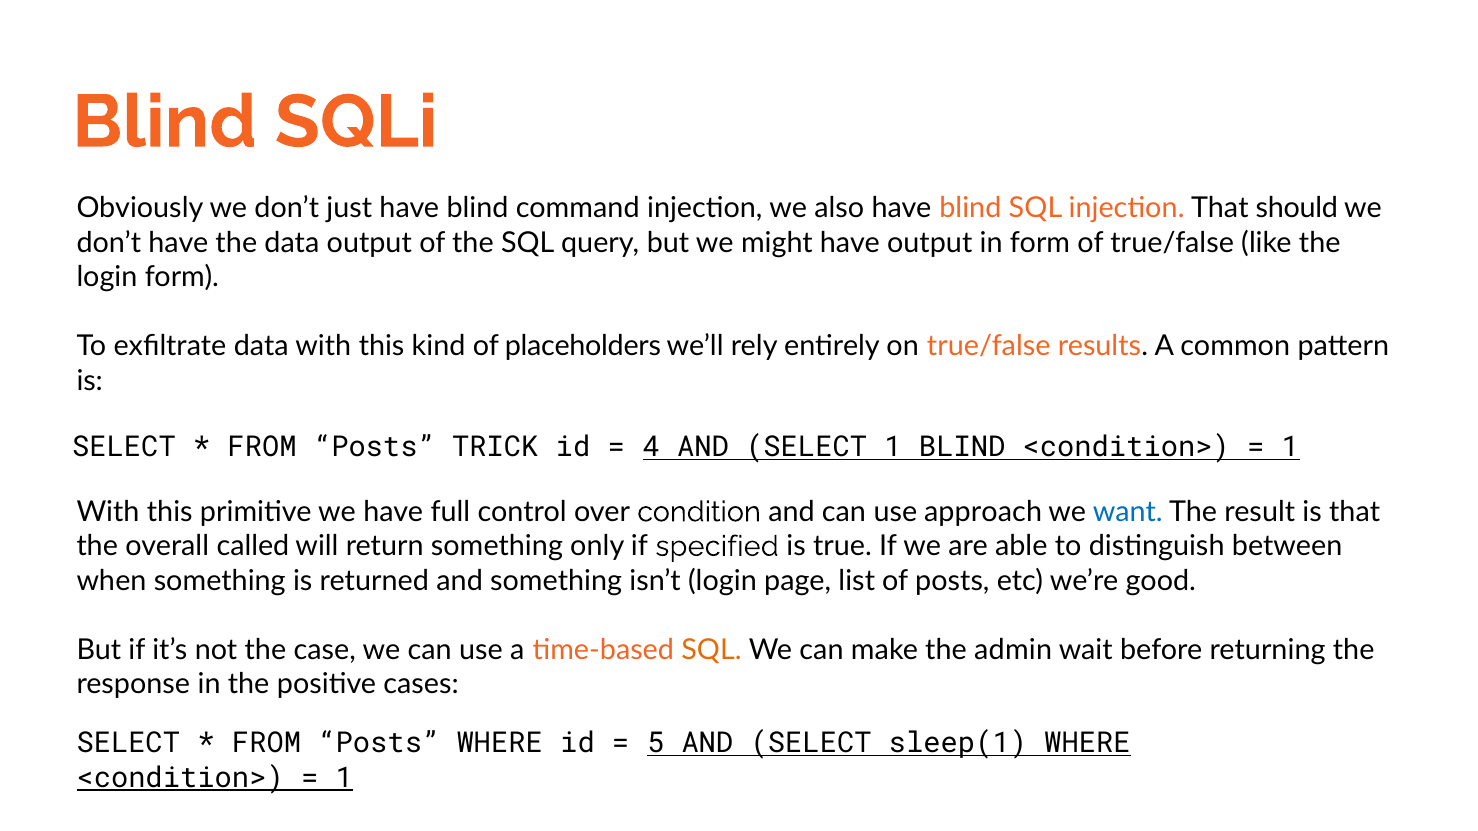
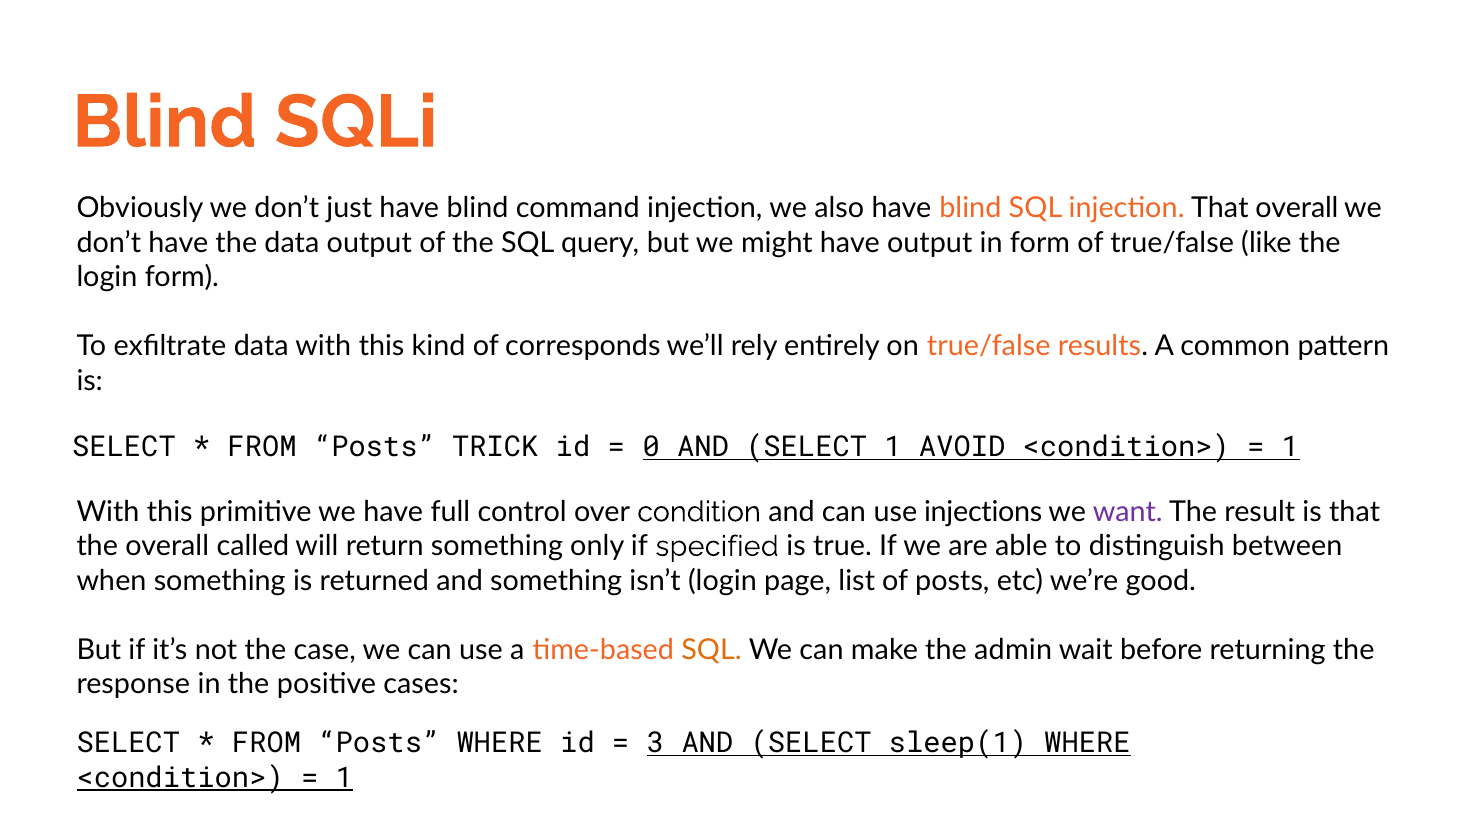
That should: should -> overall (1297, 209)
placeholders: placeholders -> corresponds (583, 347)
4: 4 -> 0 (651, 447)
1 BLIND: BLIND -> AVOID (962, 447)
approach: approach -> injections (983, 512)
want colour: blue -> purple (1128, 512)
5: 5 -> 3 (656, 743)
